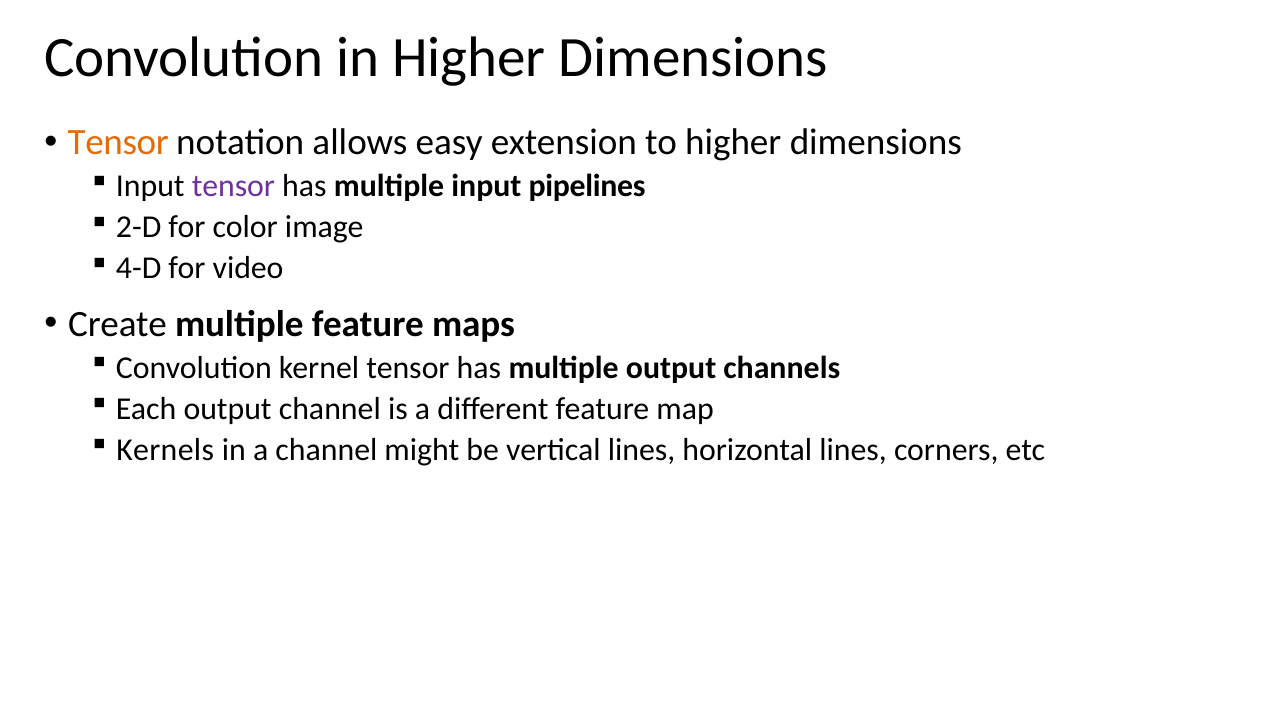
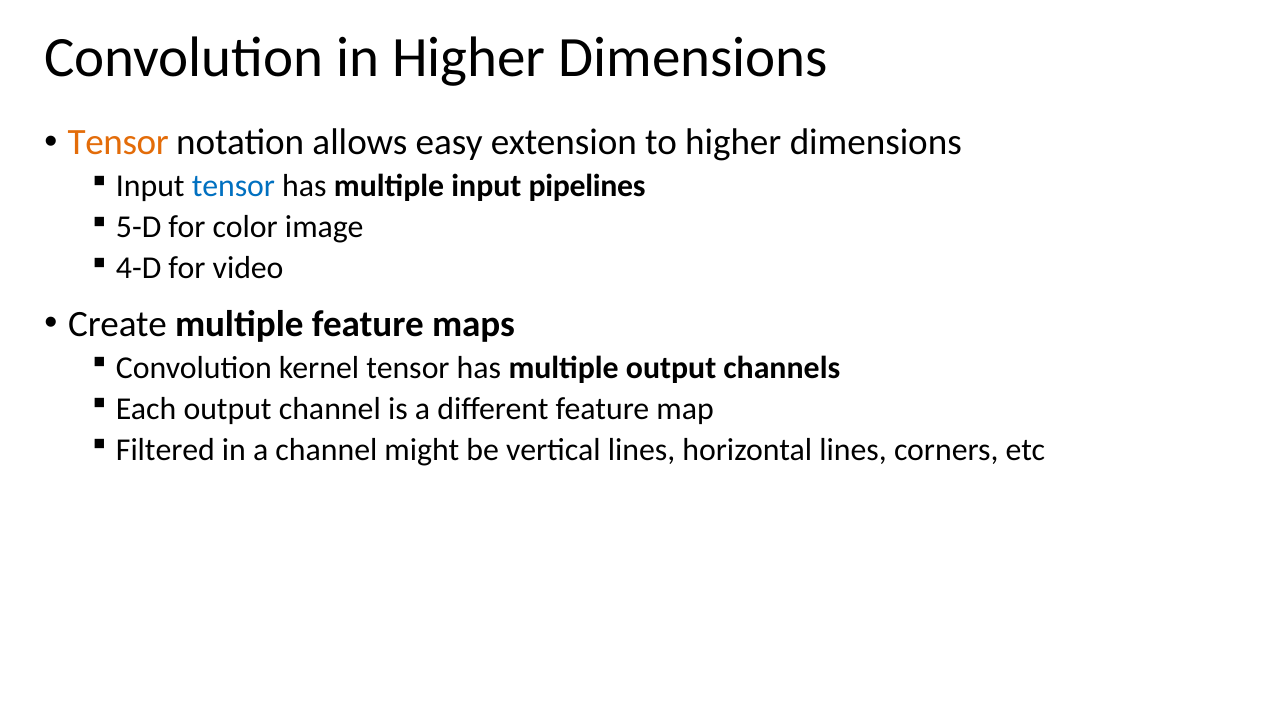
tensor colour: purple -> blue (233, 186)
2-D: 2-D -> 5-D (139, 227)
Kernels: Kernels -> Filtered (165, 450)
